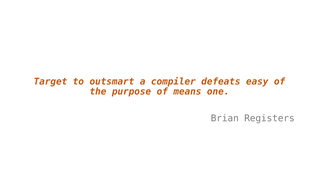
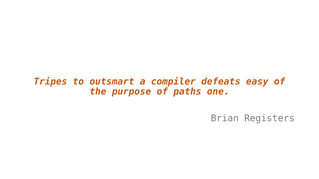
Target: Target -> Tripes (50, 82)
means: means -> paths (187, 92)
